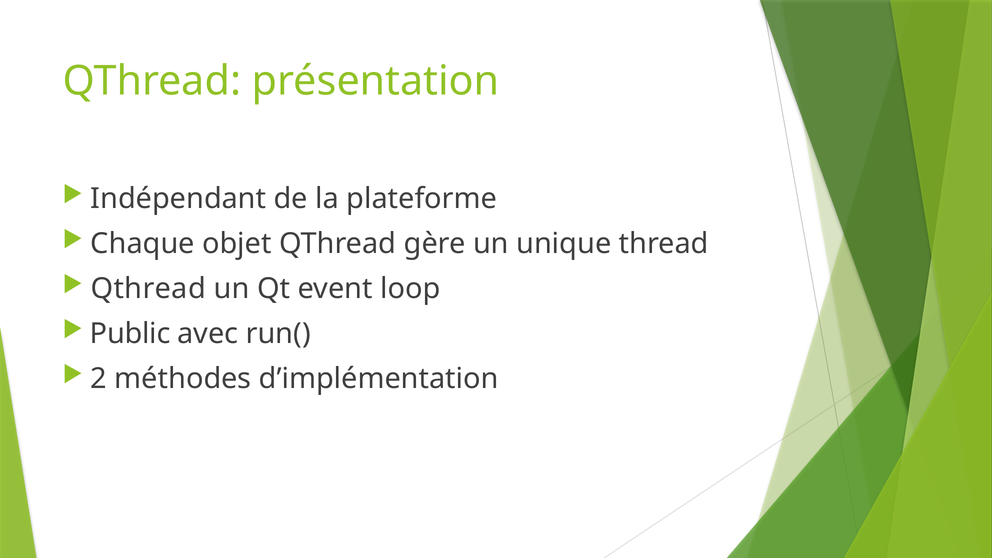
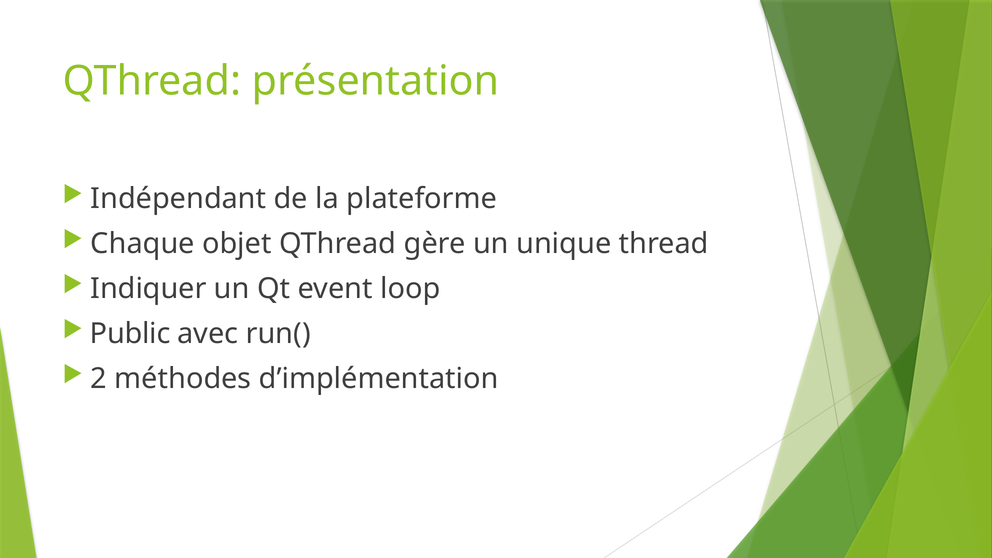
Qthread: Qthread -> Indiquer (149, 289)
